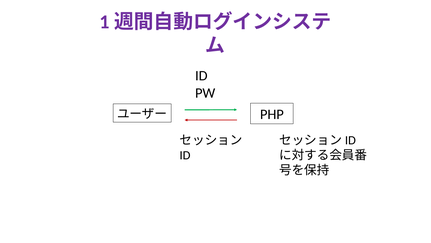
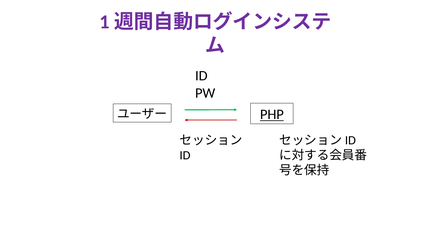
PHP underline: none -> present (272, 114)
